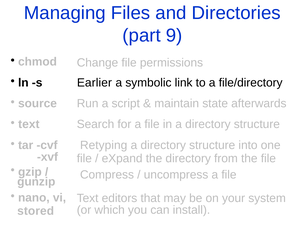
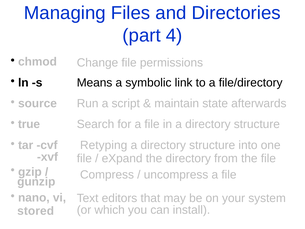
9: 9 -> 4 (174, 35)
Earlier: Earlier -> Means (95, 83)
text: text -> true (29, 124)
